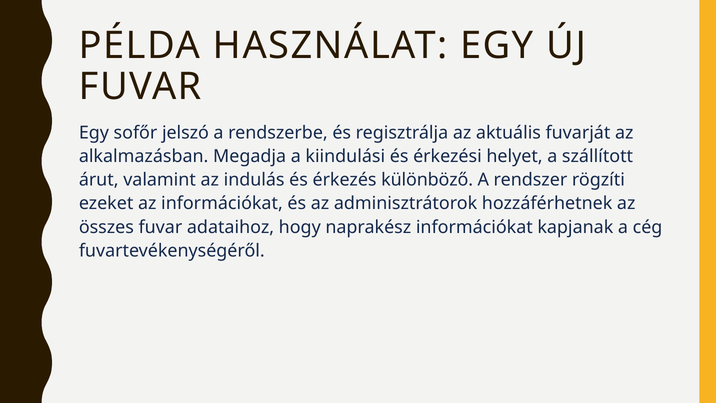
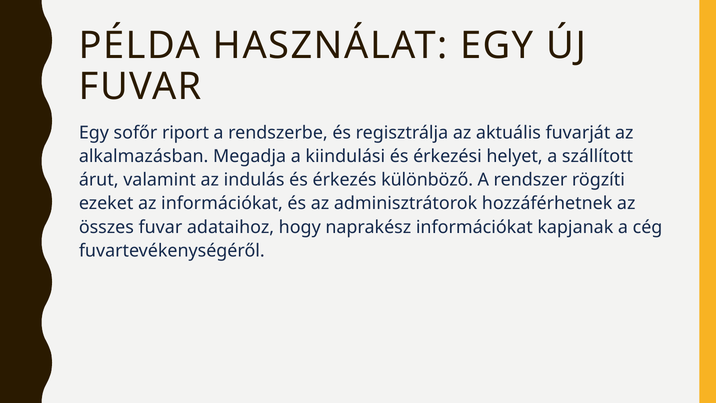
jelszó: jelszó -> riport (185, 133)
